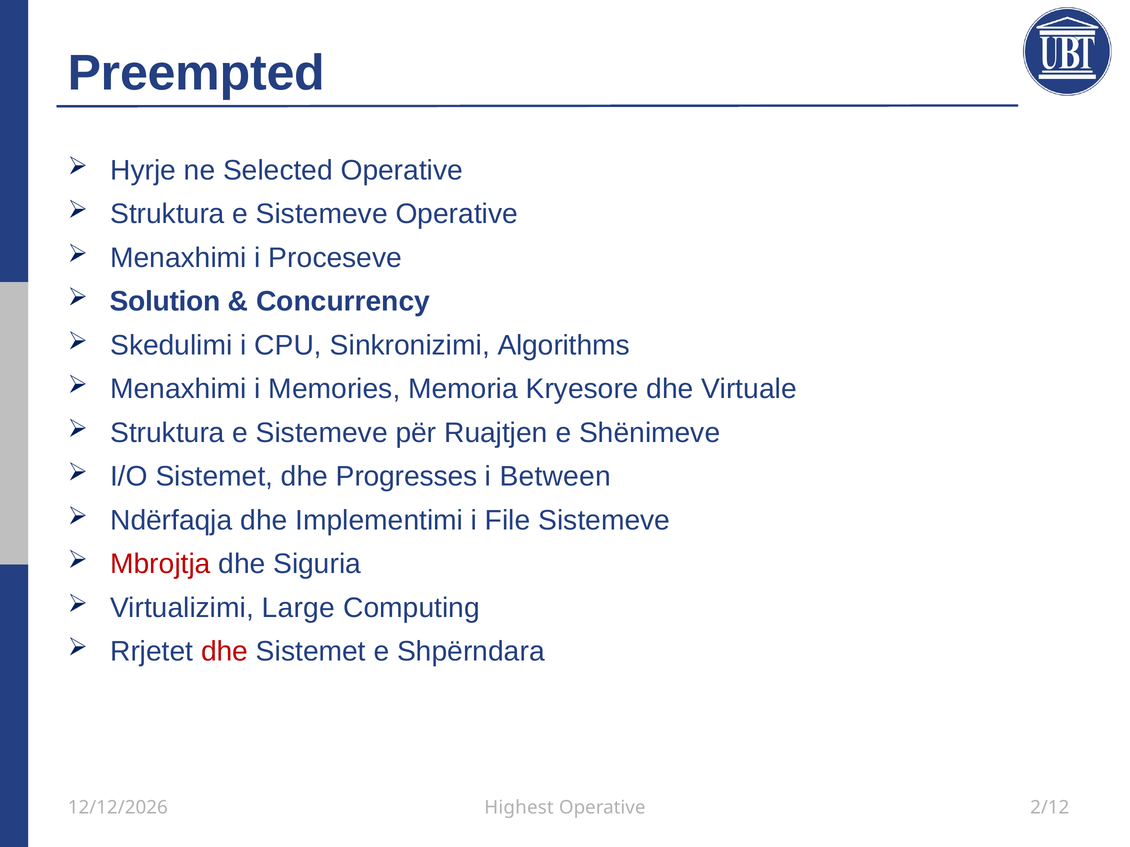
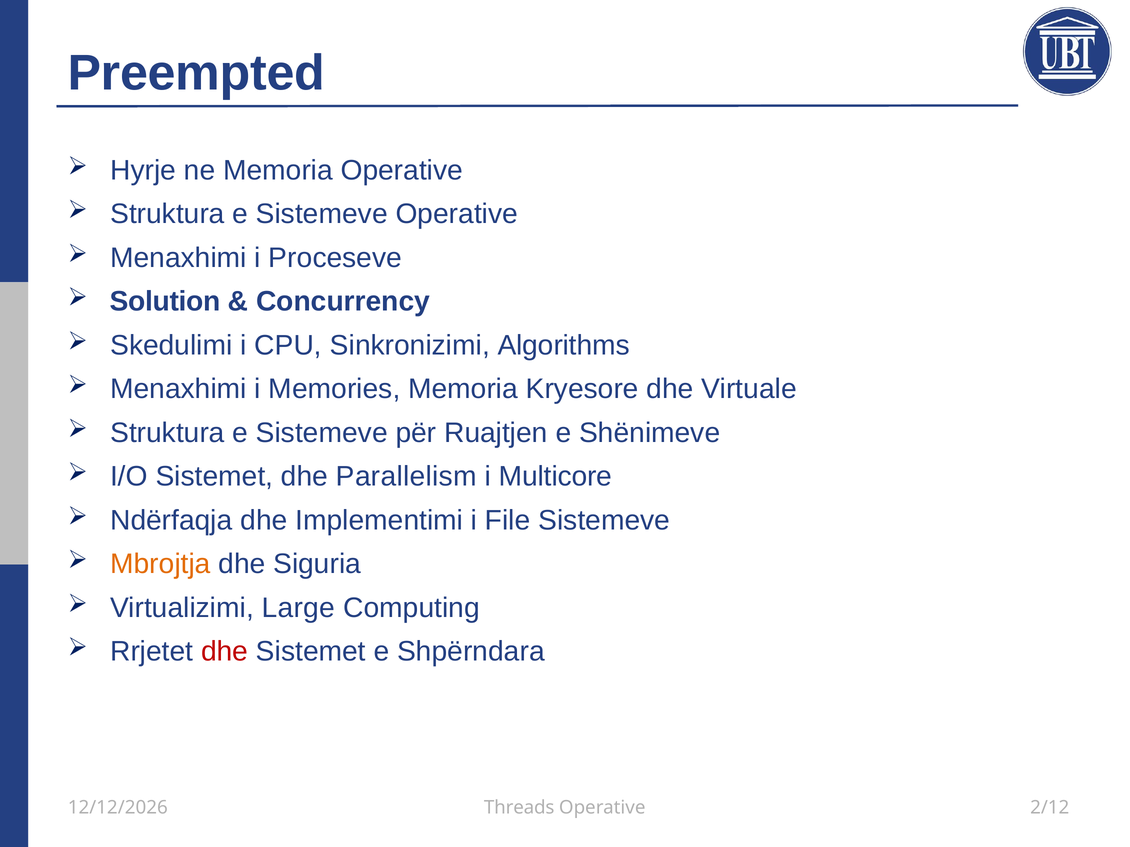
ne Selected: Selected -> Memoria (278, 170)
Progresses: Progresses -> Parallelism (406, 477)
Between: Between -> Multicore (556, 477)
Mbrojtja colour: red -> orange (160, 564)
Highest: Highest -> Threads (519, 808)
